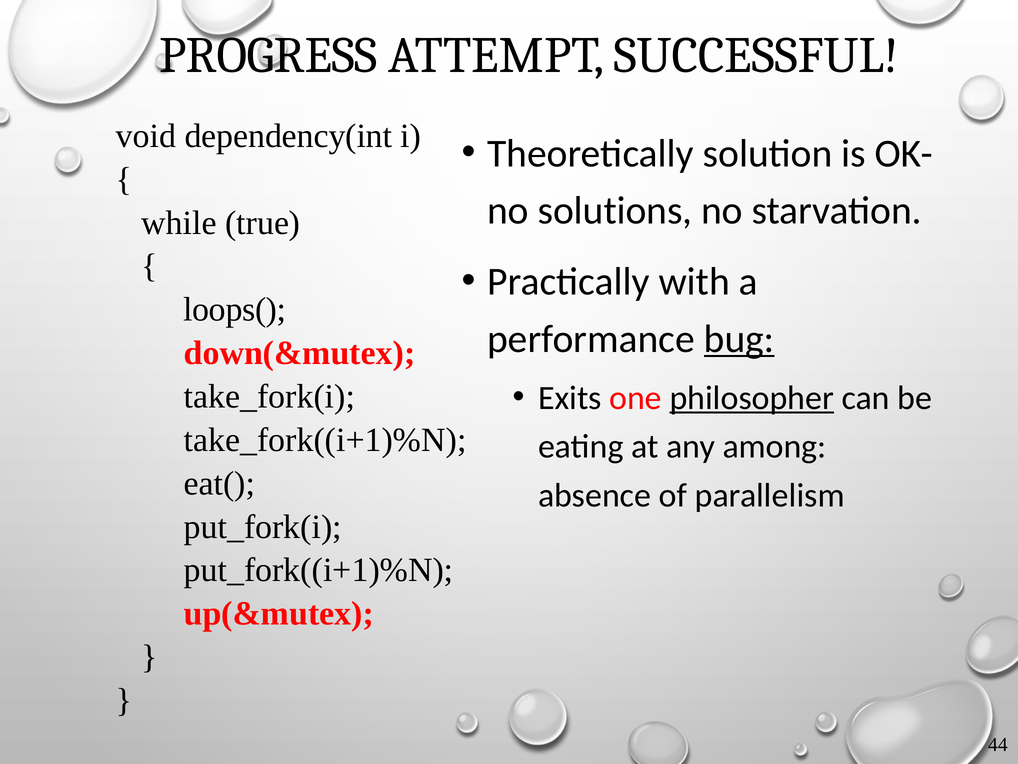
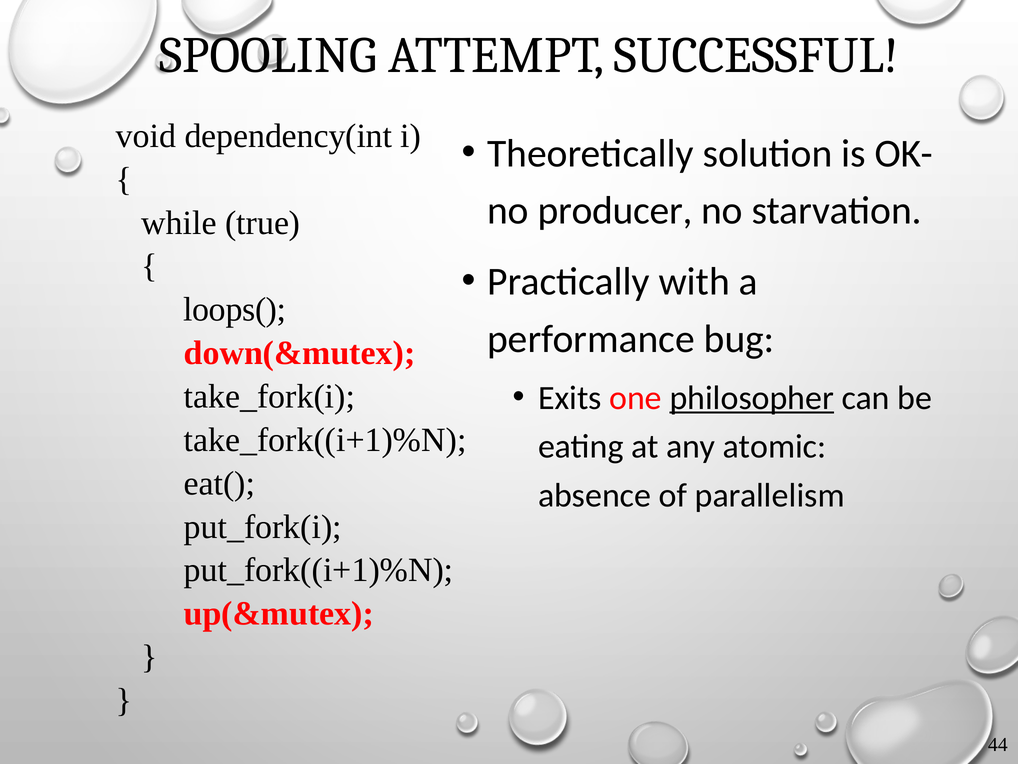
PROGRESS: PROGRESS -> SPOOLING (268, 55)
solutions: solutions -> producer (615, 210)
bug underline: present -> none (739, 339)
among: among -> atomic (774, 446)
